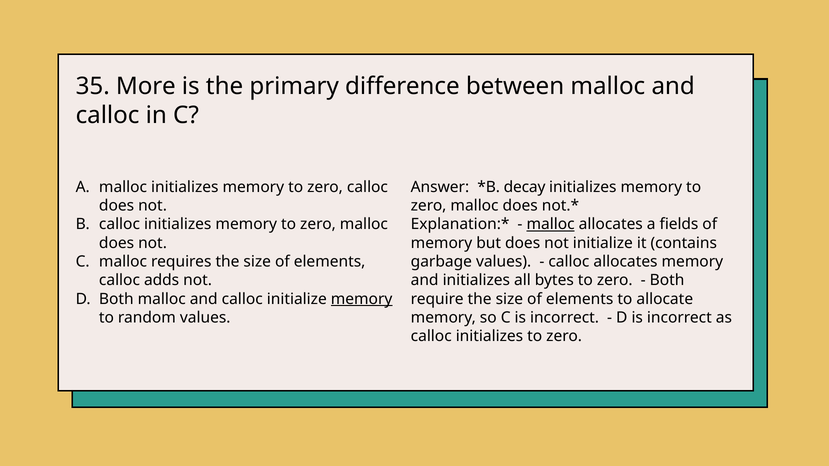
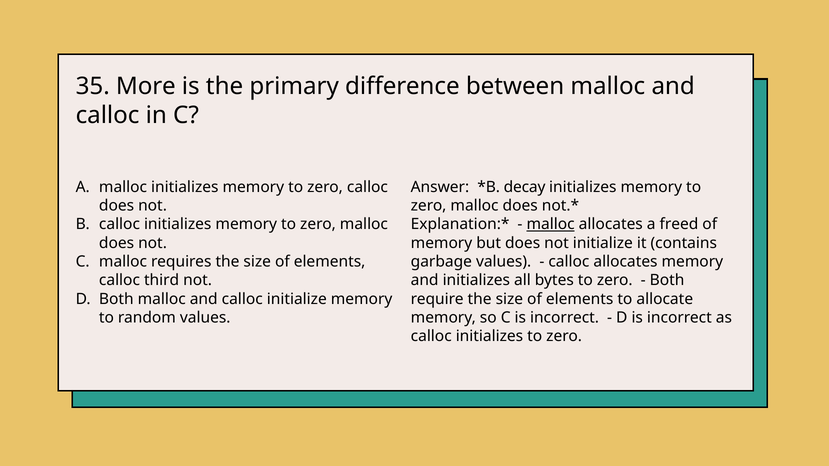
fields: fields -> freed (679, 224)
adds: adds -> third (162, 280)
memory underline: present -> none (362, 299)
